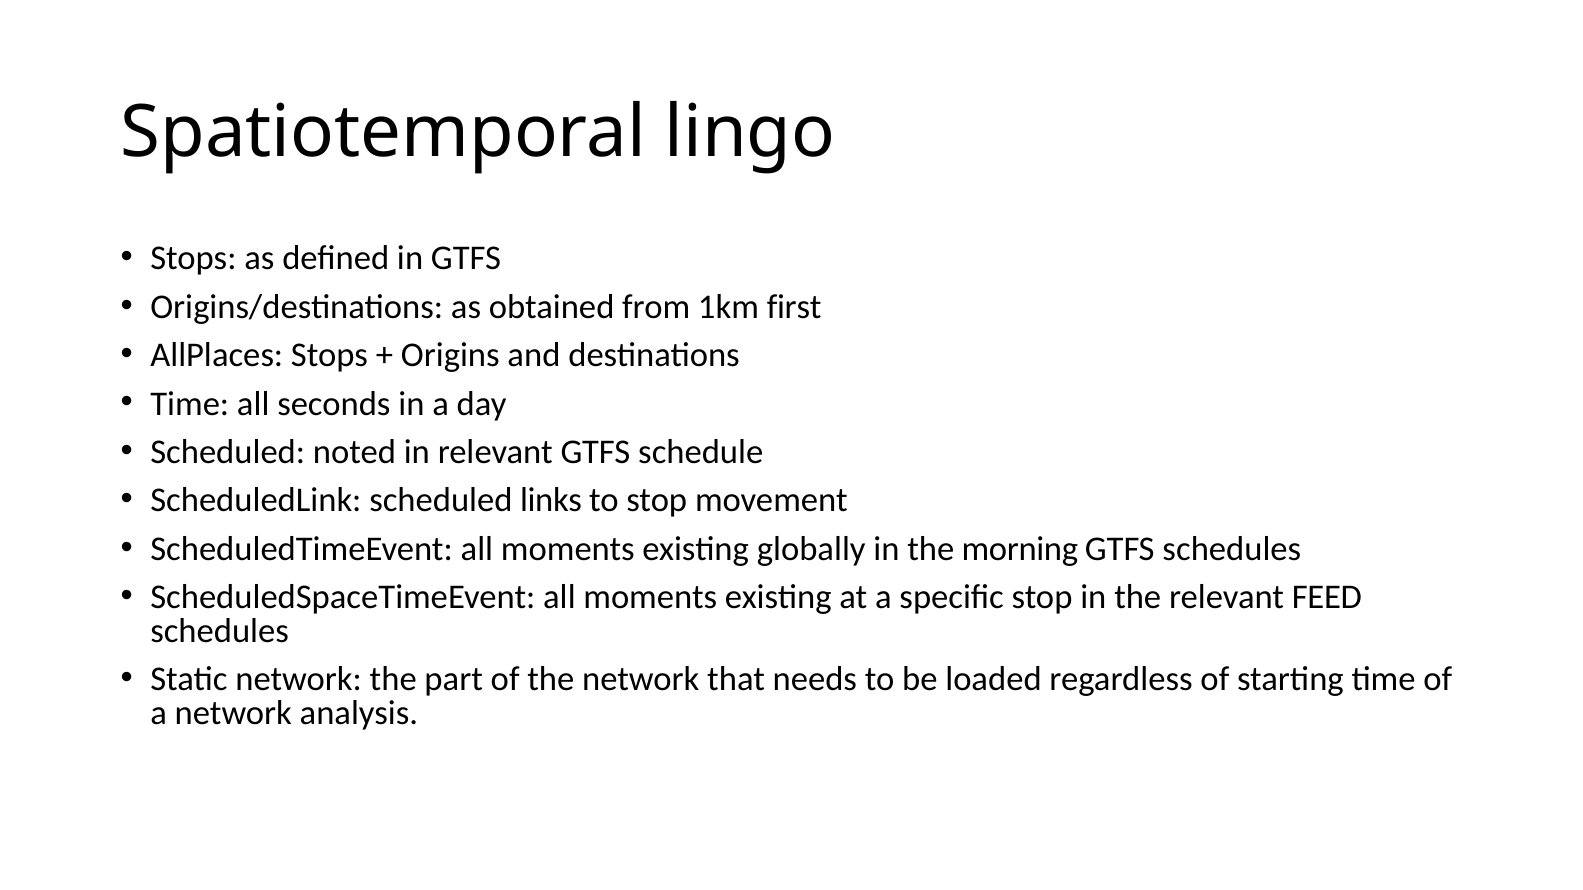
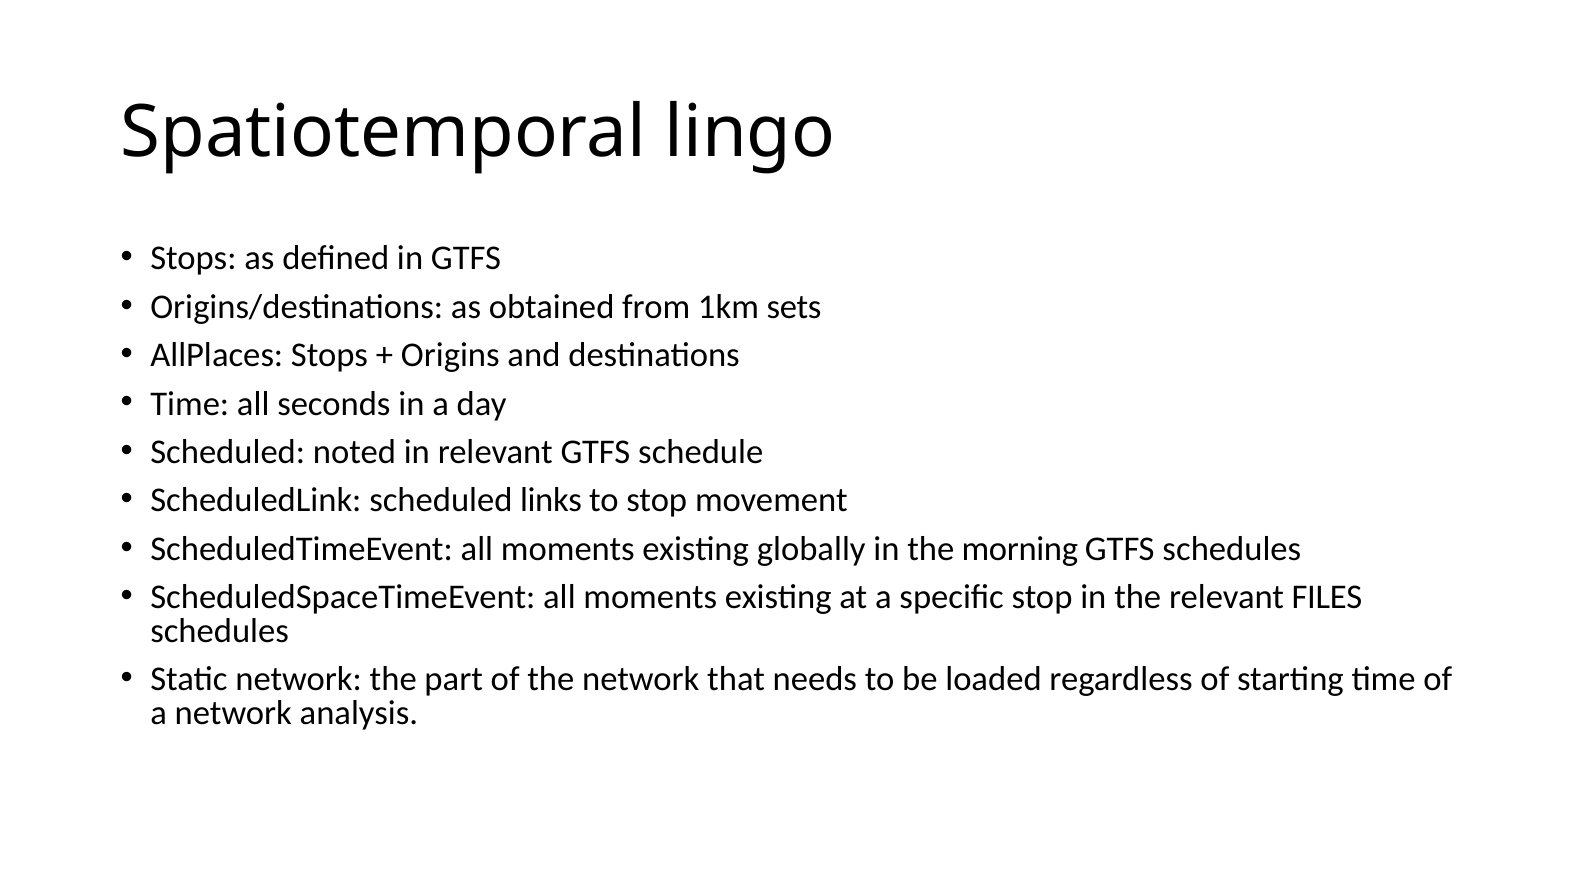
first: first -> sets (794, 307)
FEED: FEED -> FILES (1327, 598)
